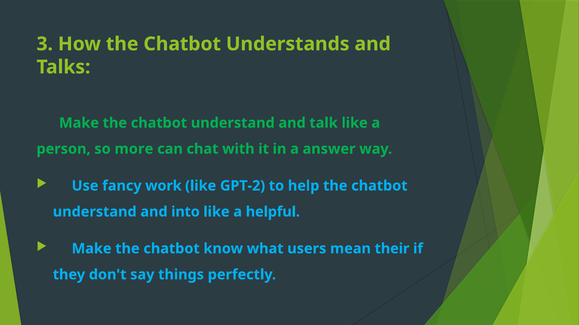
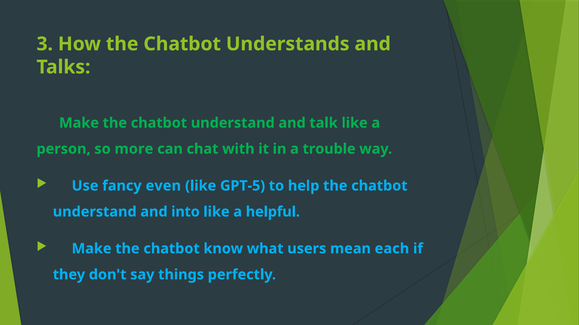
answer: answer -> trouble (329, 149)
work: work -> even (163, 186)
GPT-2: GPT-2 -> GPT-5 (243, 186)
their: their -> each (392, 249)
